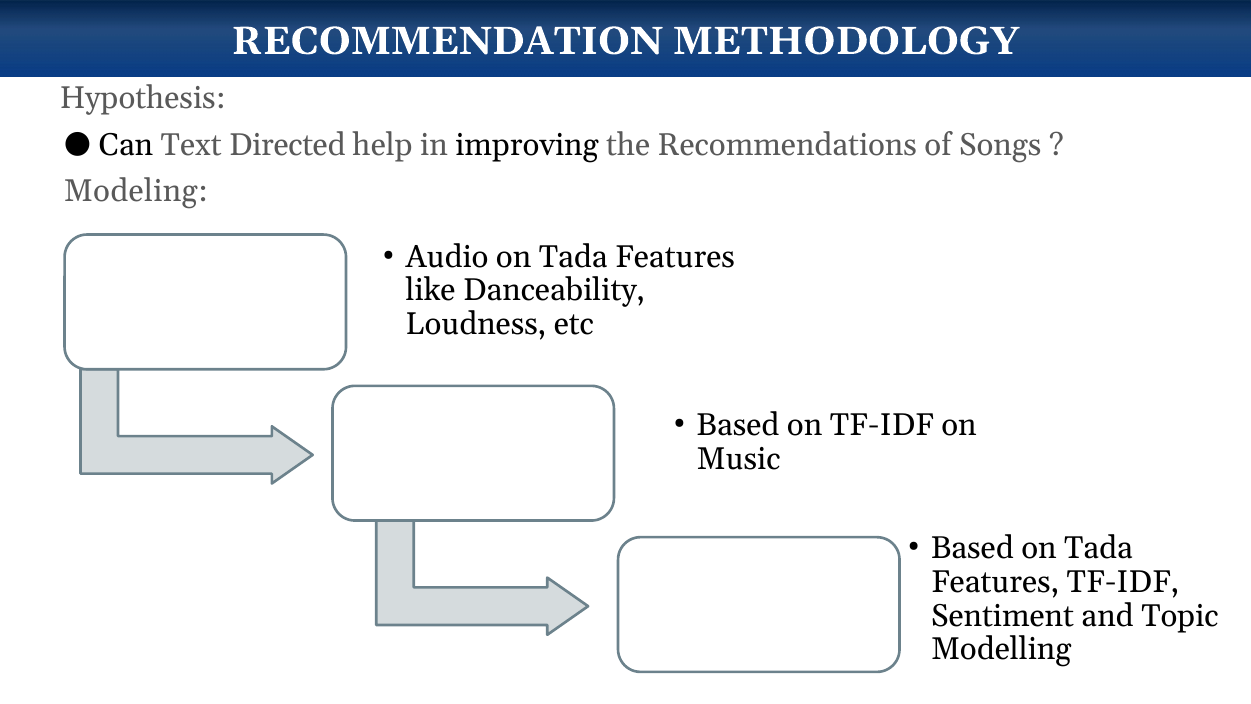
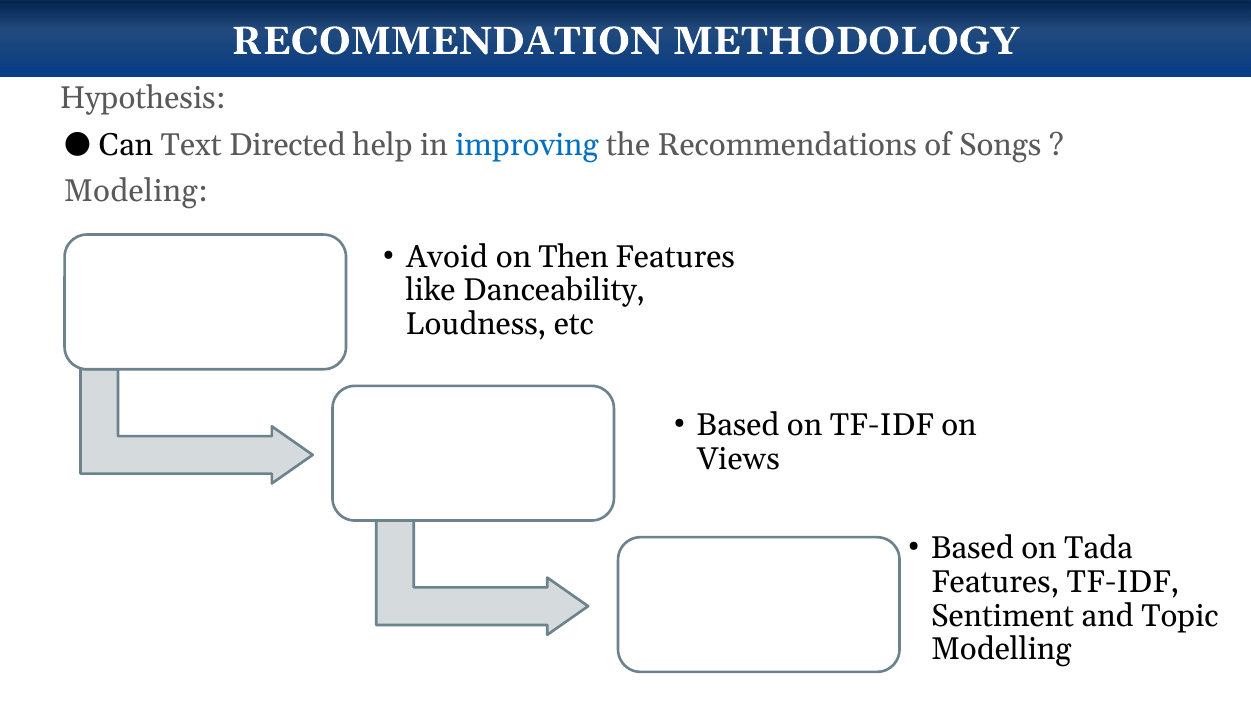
improving colour: black -> blue (527, 145)
Audio: Audio -> Avoid (447, 257)
Tada: Tada -> Then (573, 257)
Music: Music -> Views (739, 459)
